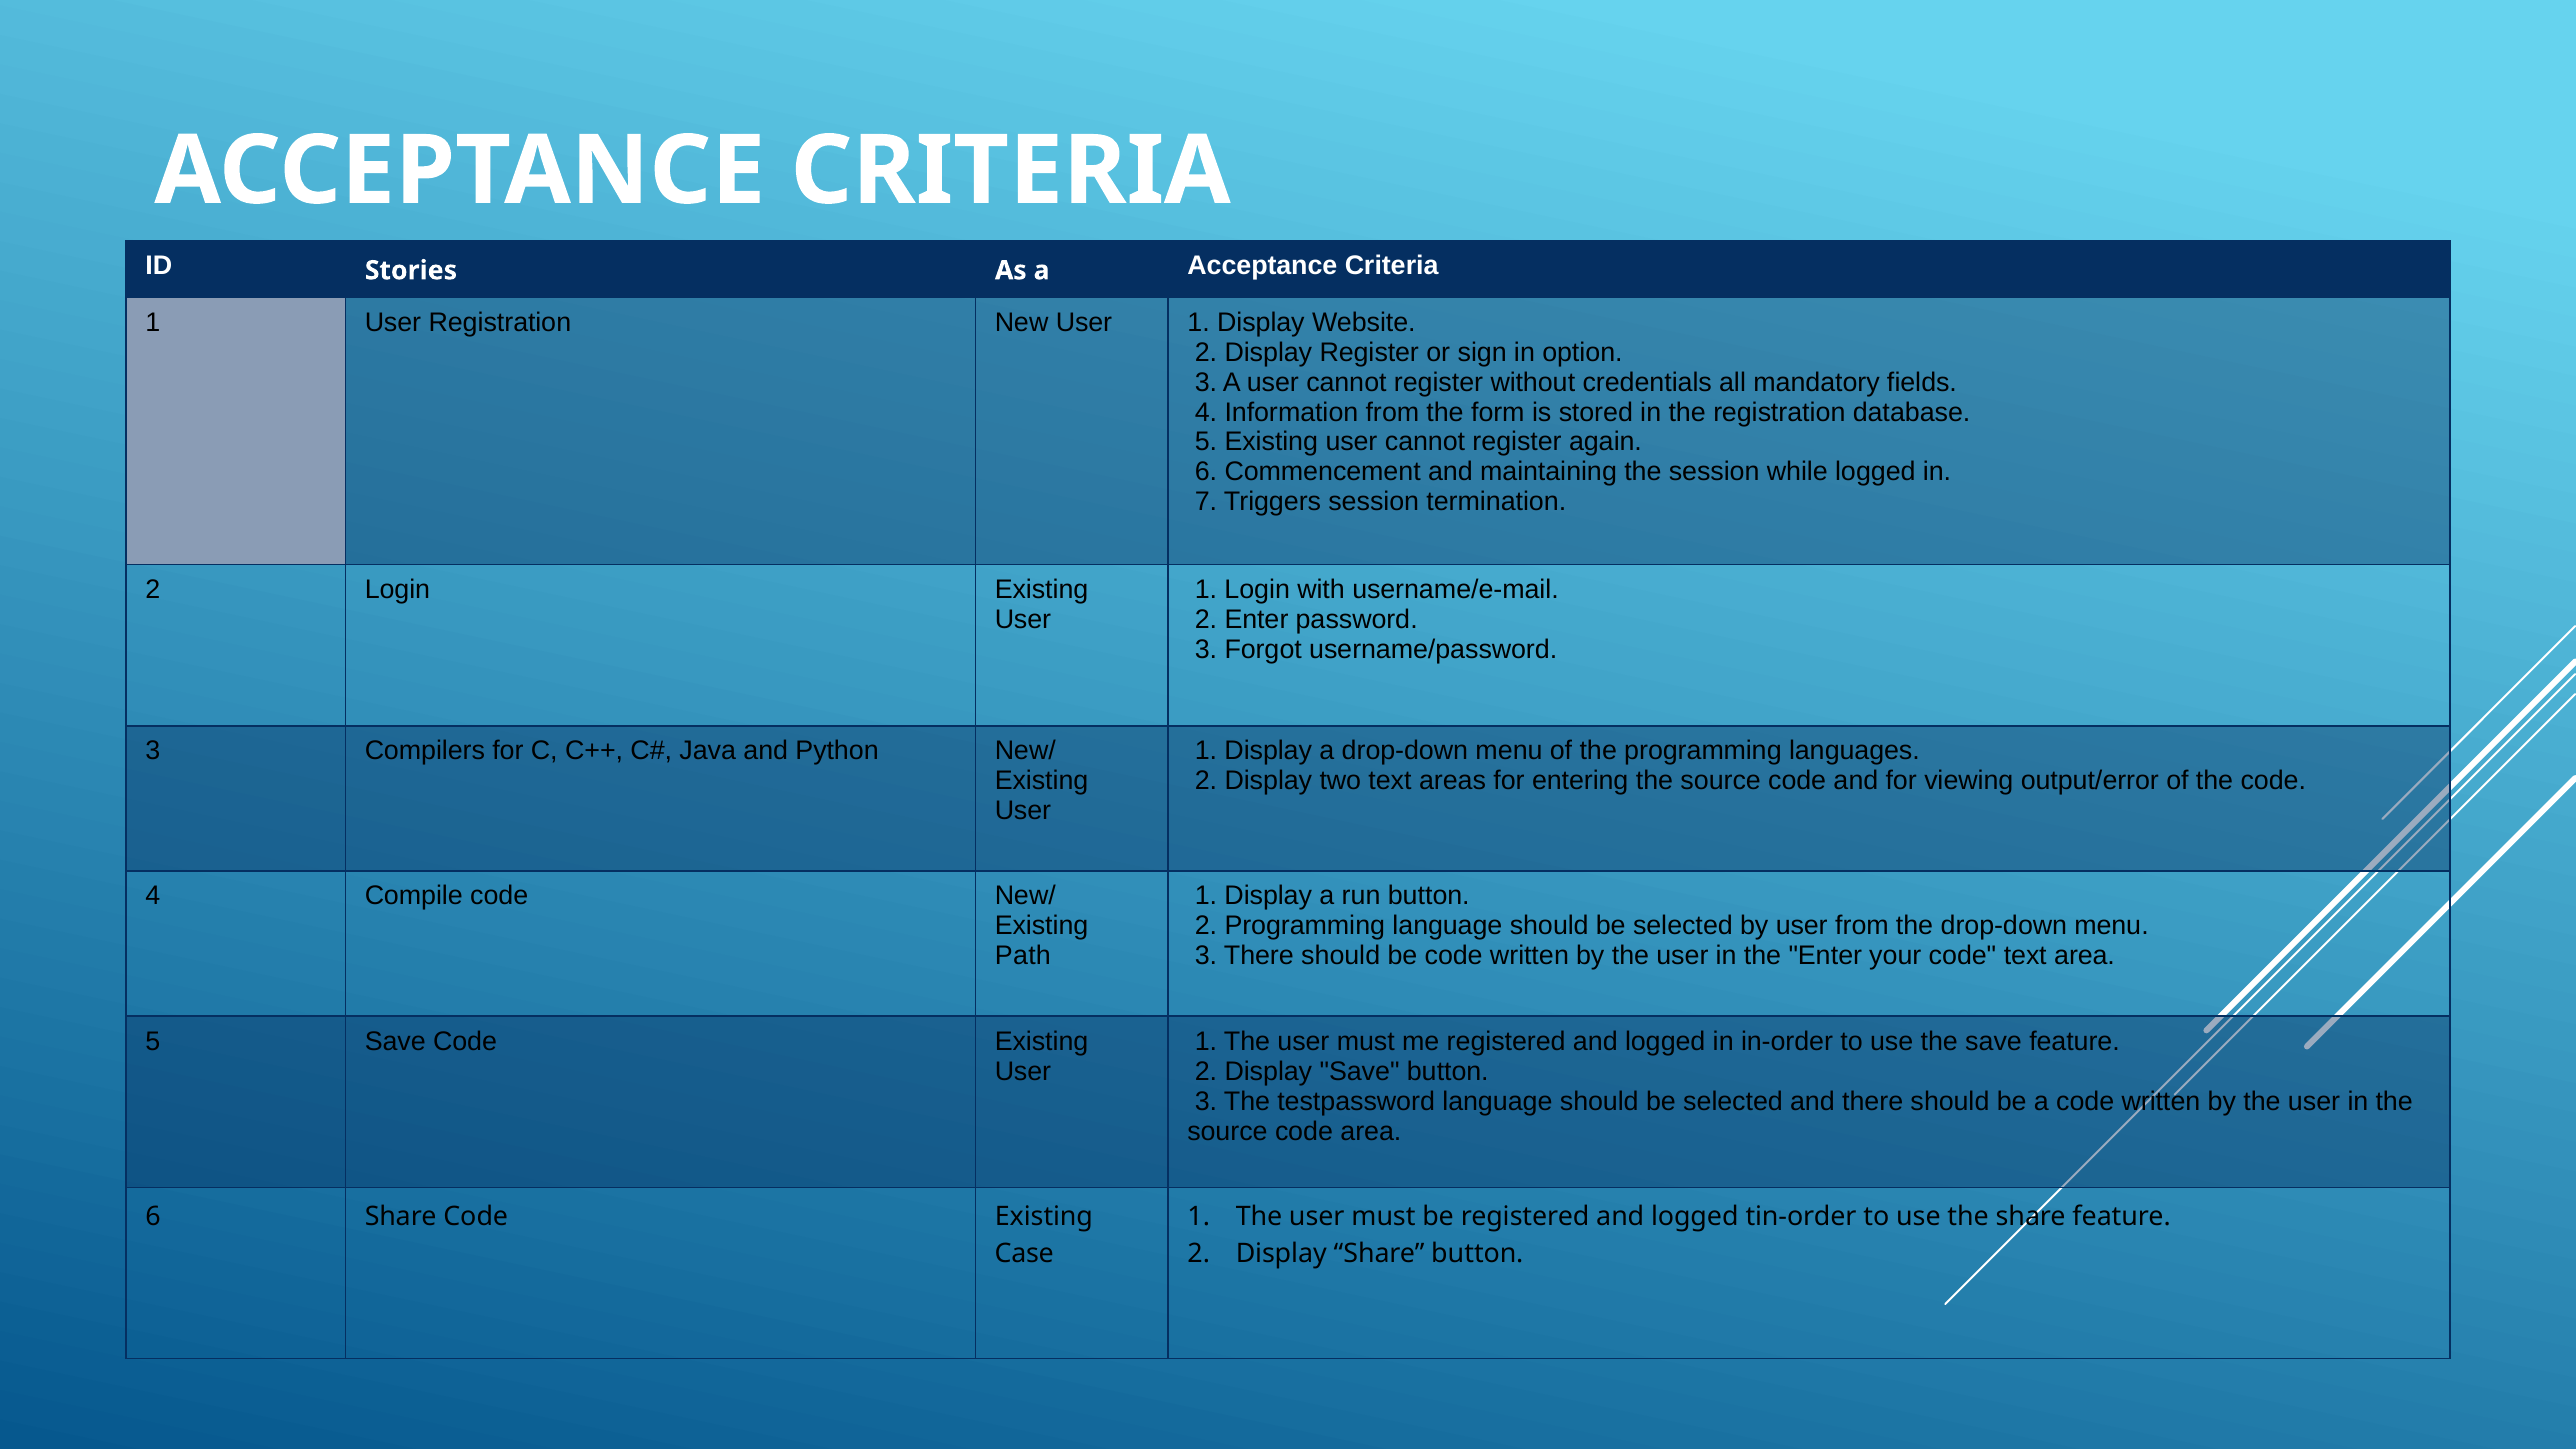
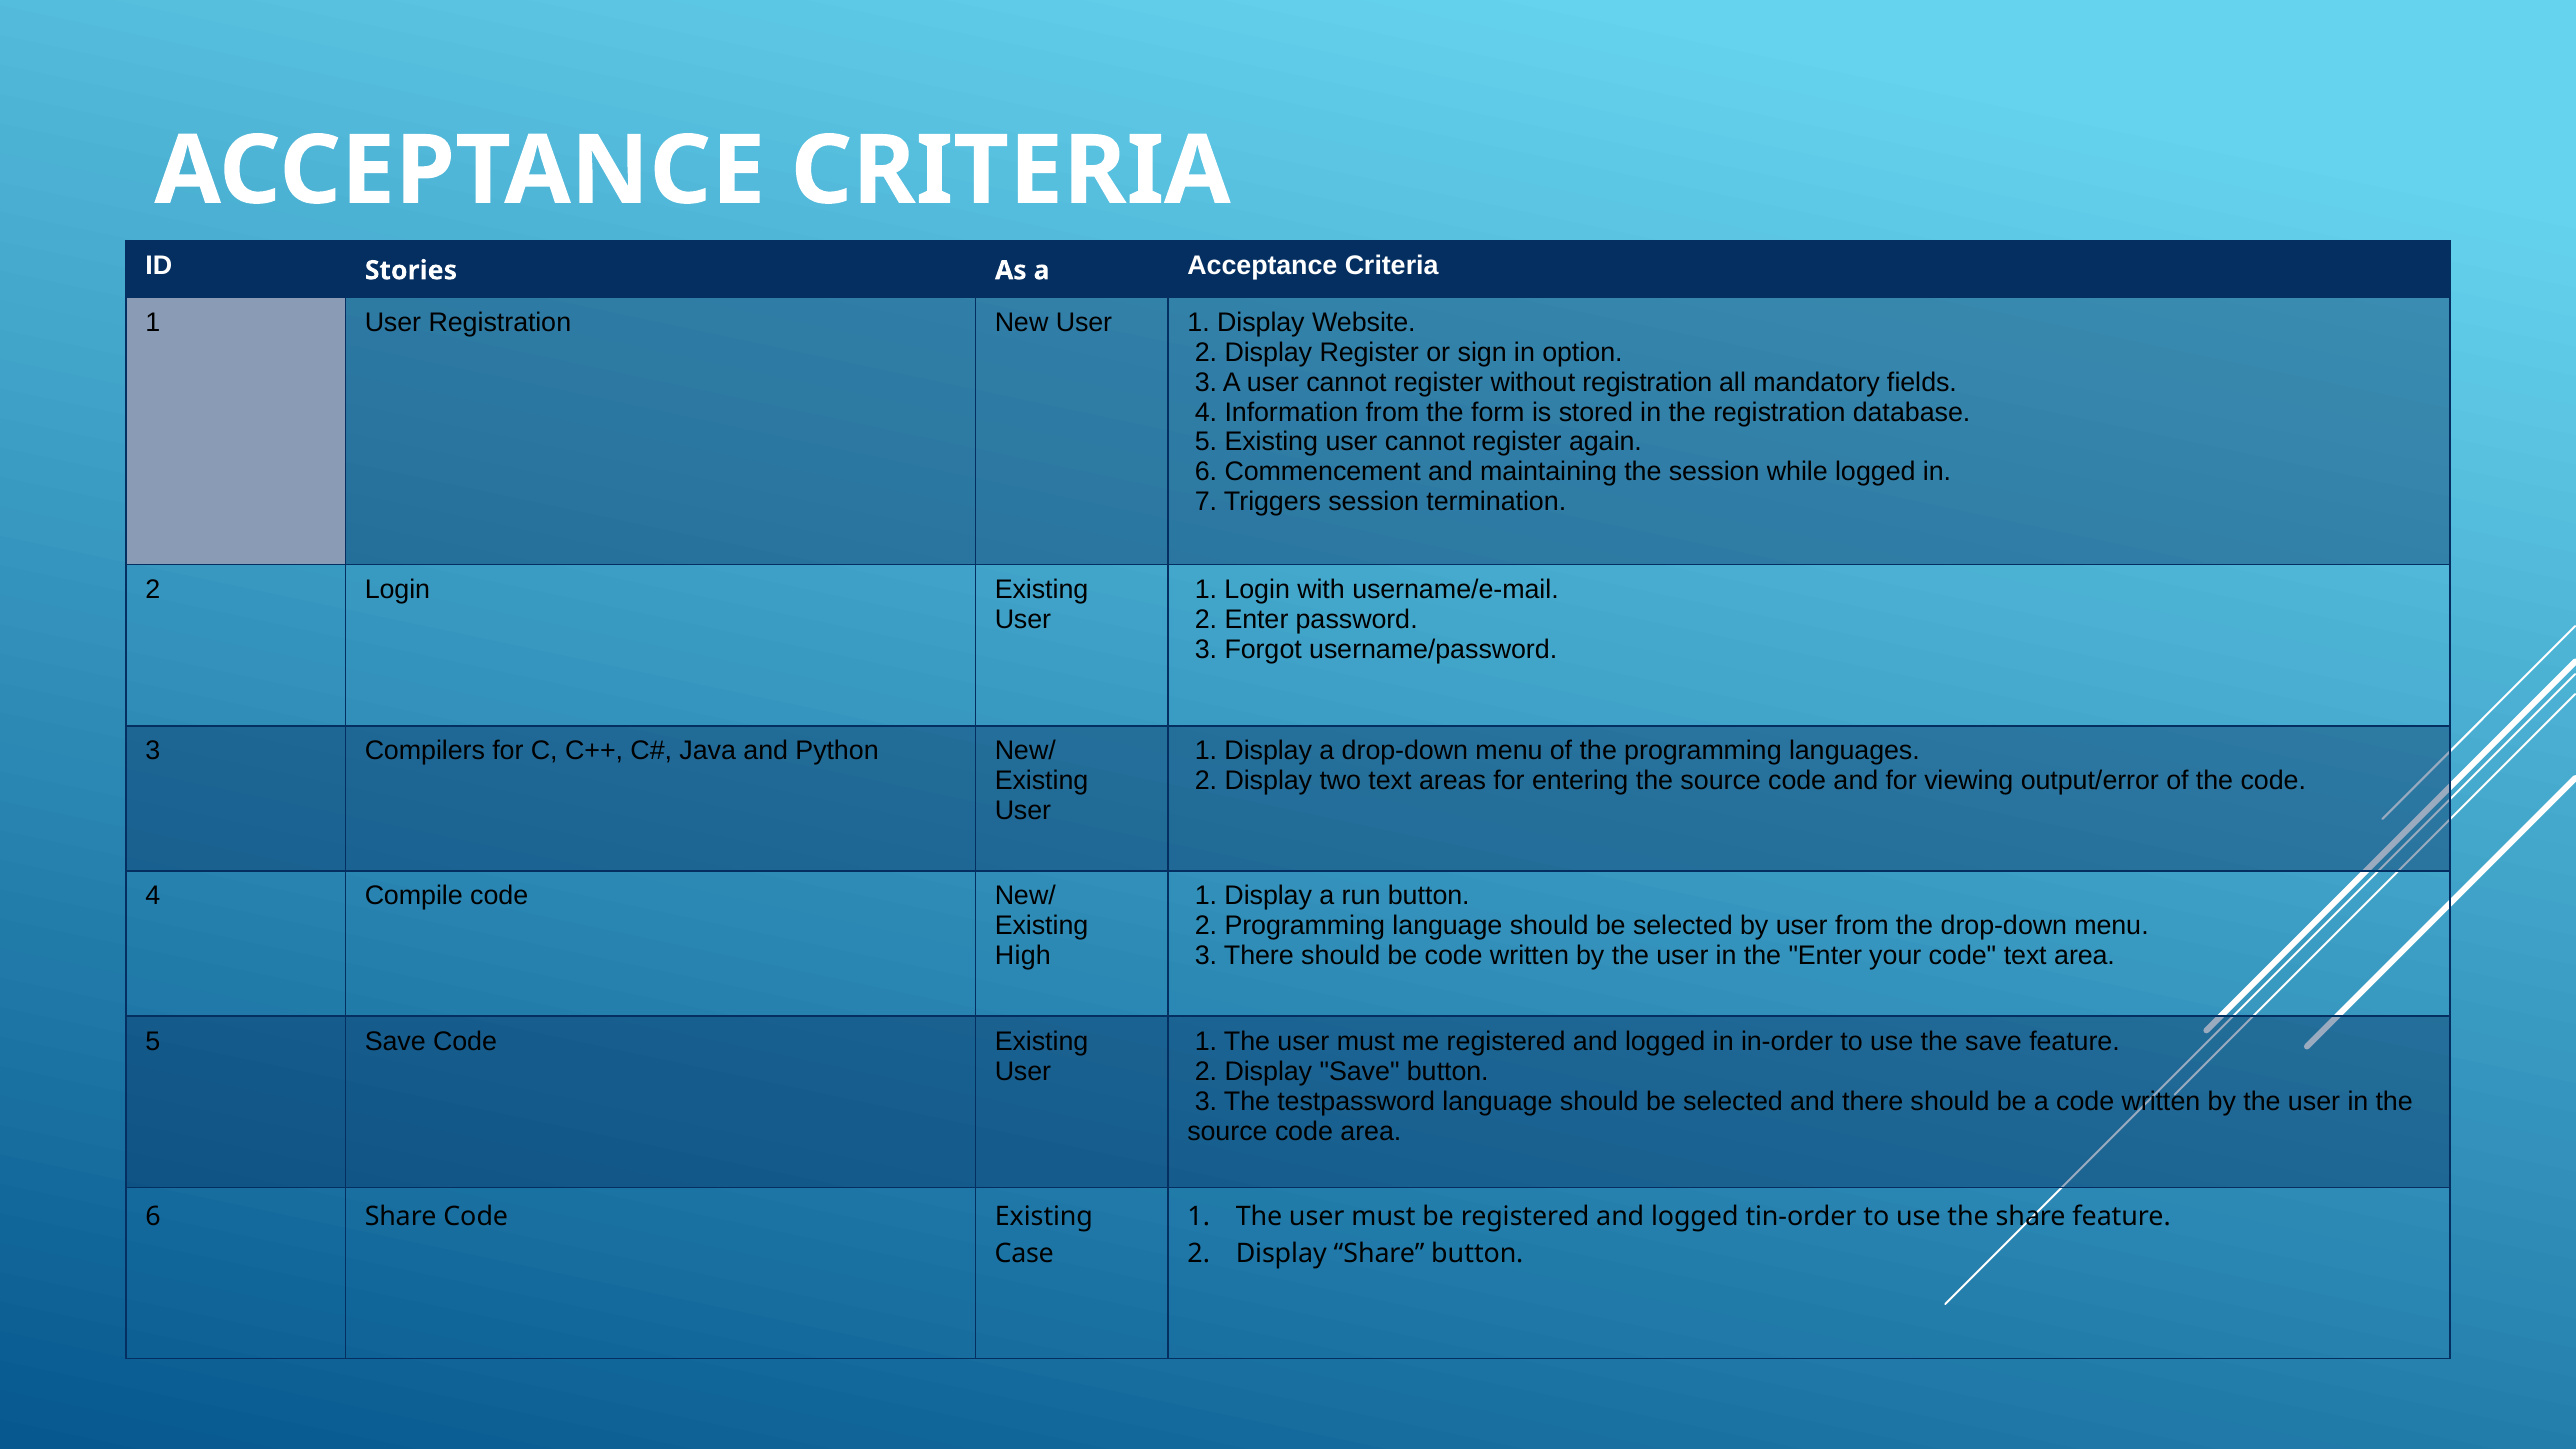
without credentials: credentials -> registration (1647, 382)
Path: Path -> High (1023, 956)
